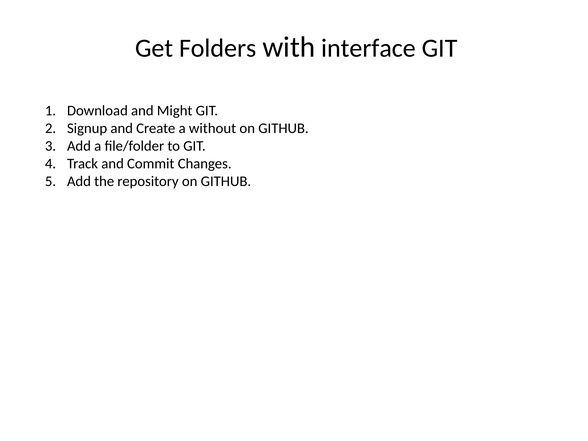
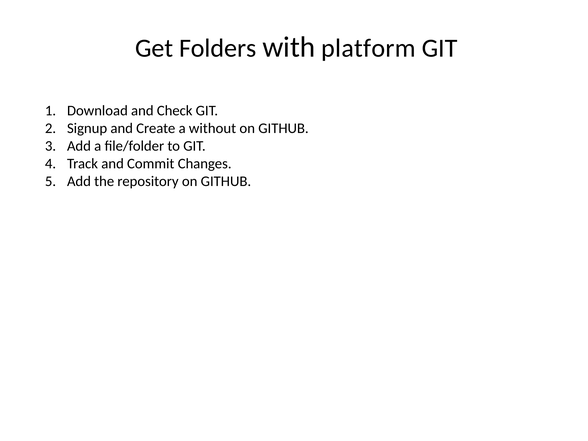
interface: interface -> platform (368, 48)
Might: Might -> Check (175, 111)
